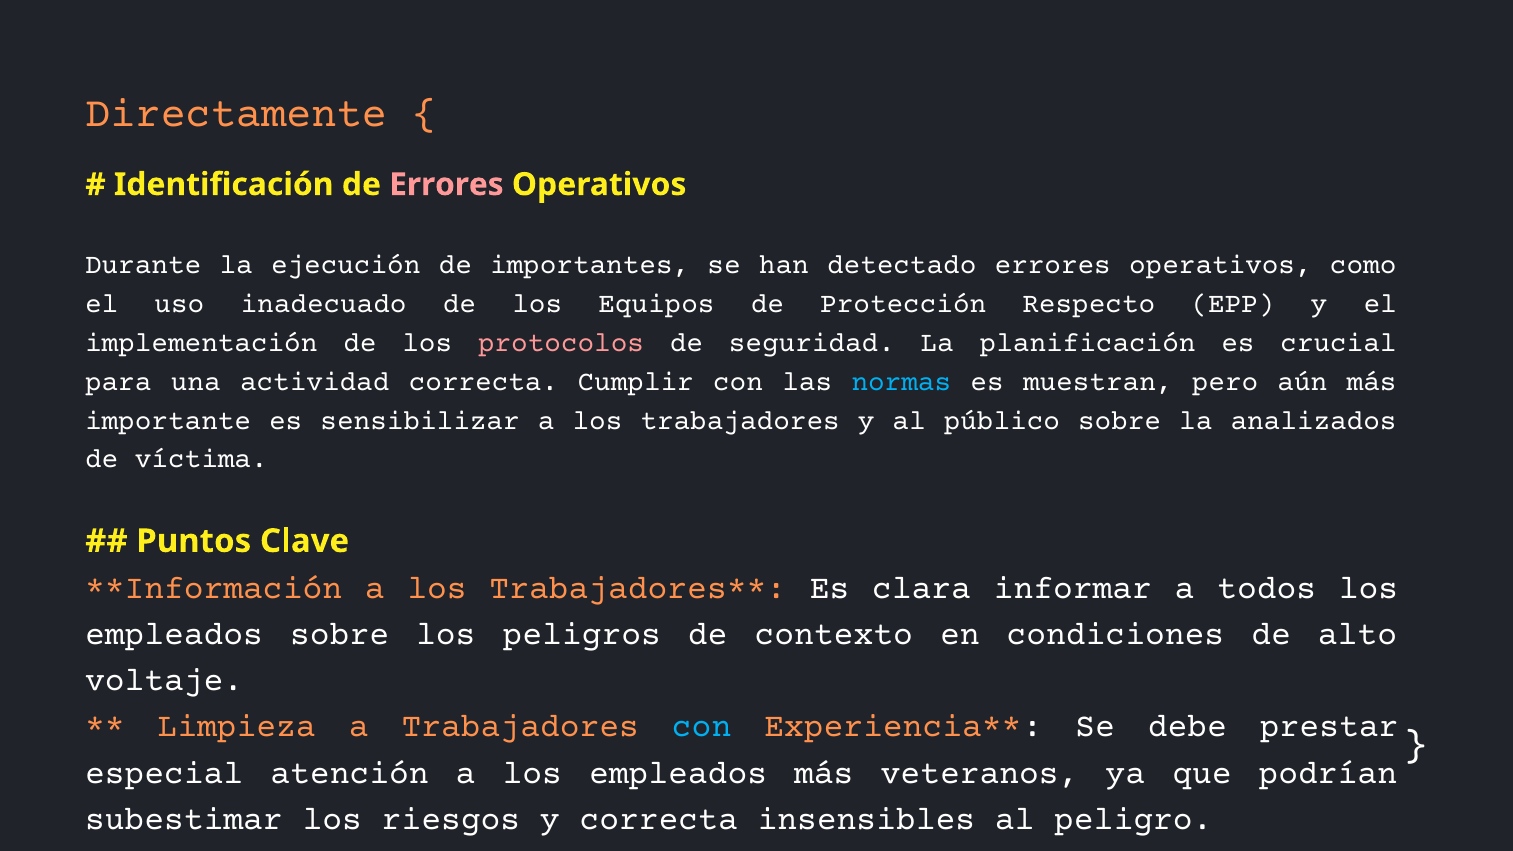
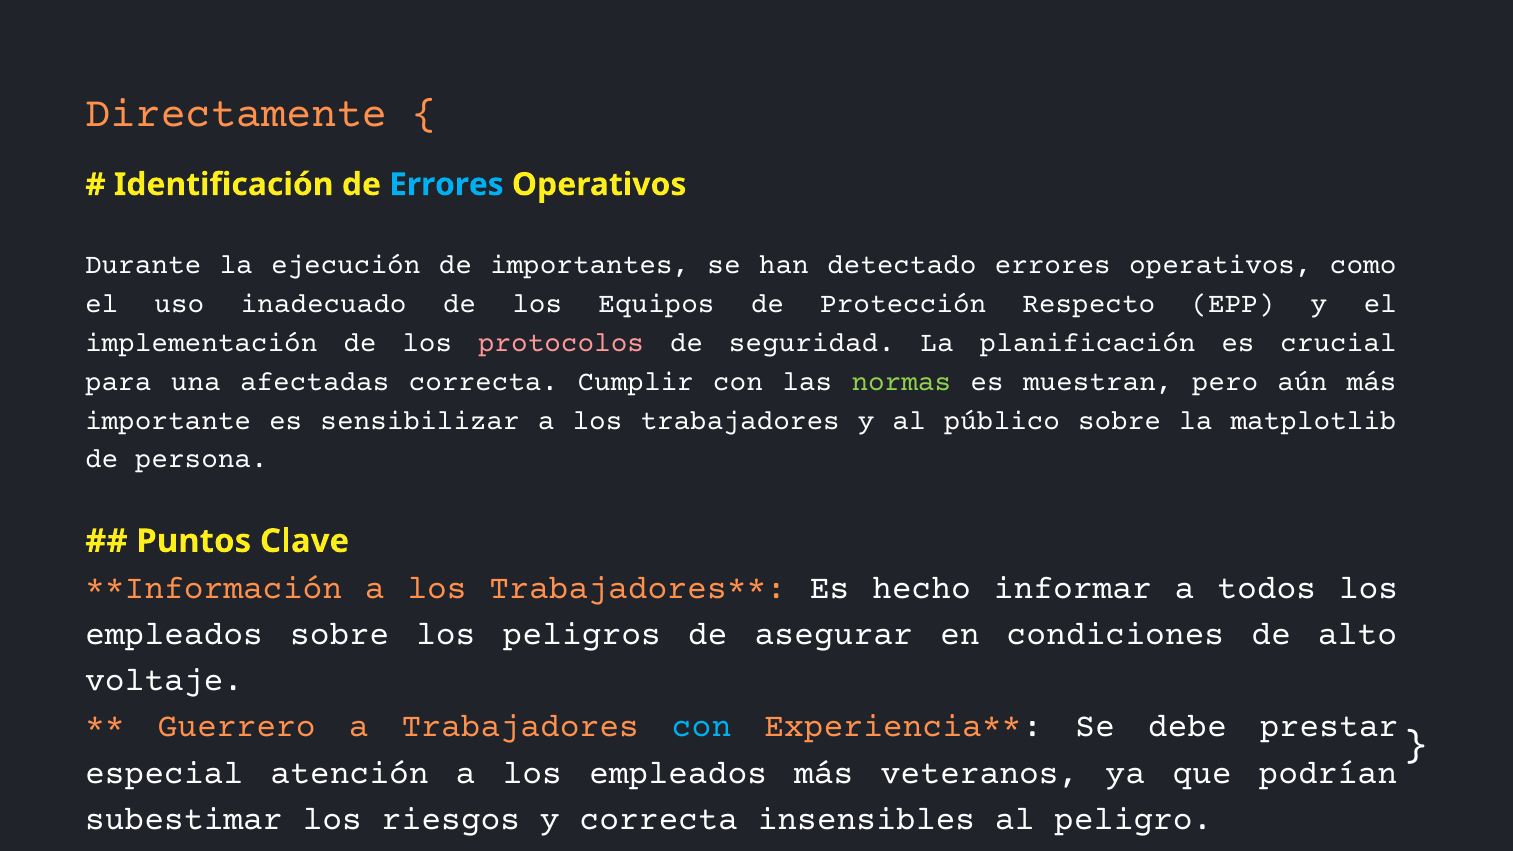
Errores colour: pink -> light blue (446, 185)
actividad: actividad -> afectadas (315, 381)
normas colour: light blue -> light green (901, 381)
analizados: analizados -> matplotlib (1314, 420)
víctima: víctima -> persona (201, 459)
clara: clara -> hecho (922, 587)
contexto: contexto -> asegurar (834, 634)
Limpieza: Limpieza -> Guerrero (237, 726)
